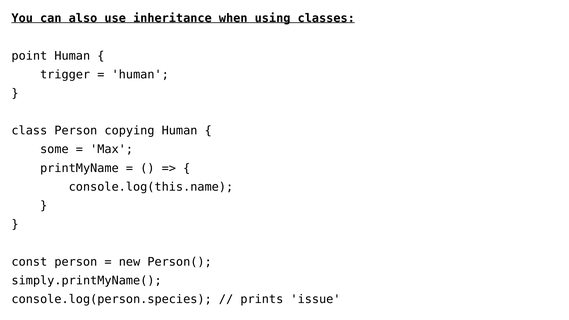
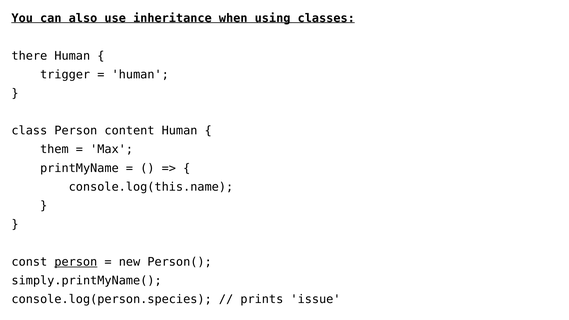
point: point -> there (29, 56)
copying: copying -> content (130, 131)
some: some -> them (54, 149)
person underline: none -> present (76, 262)
